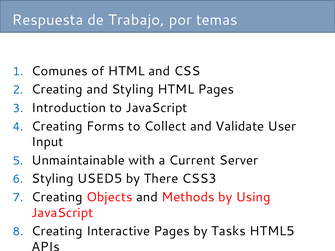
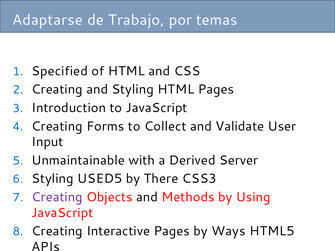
Respuesta: Respuesta -> Adaptarse (47, 20)
Comunes: Comunes -> Specified (60, 71)
Current: Current -> Derived (192, 160)
Creating colour: black -> purple (57, 197)
Tasks: Tasks -> Ways (228, 231)
